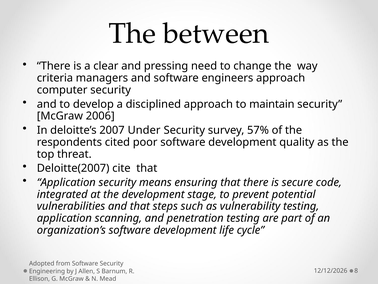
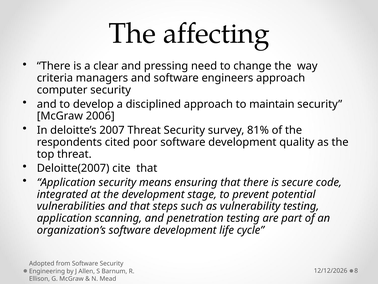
between: between -> affecting (216, 33)
2007 Under: Under -> Threat (144, 130)
57%: 57% -> 81% (258, 130)
